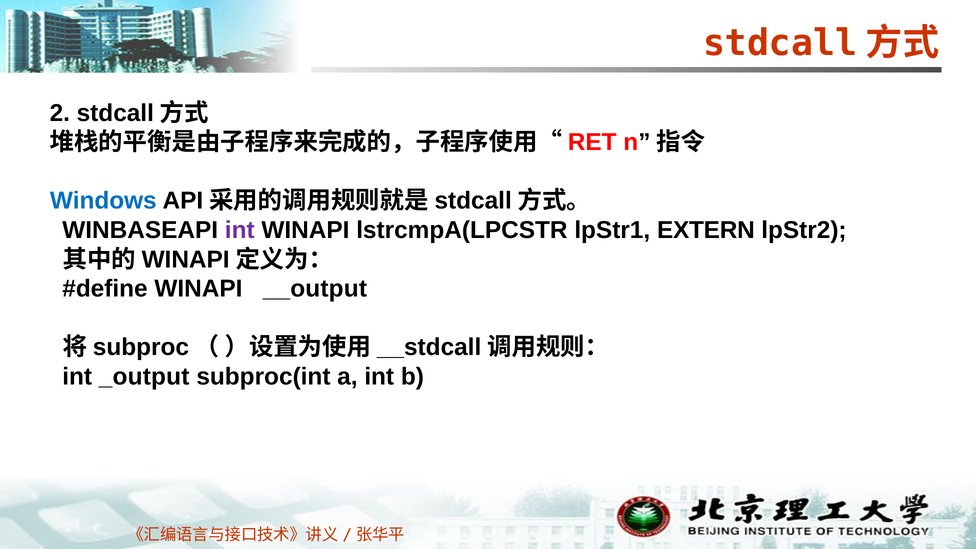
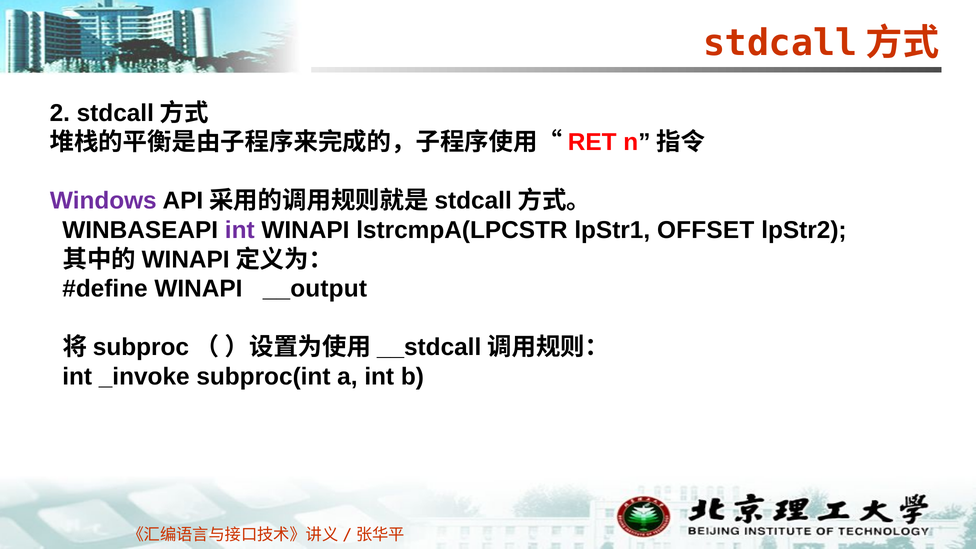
Windows colour: blue -> purple (103, 201)
EXTERN: EXTERN -> OFFSET (706, 230)
_output: _output -> _invoke (144, 377)
